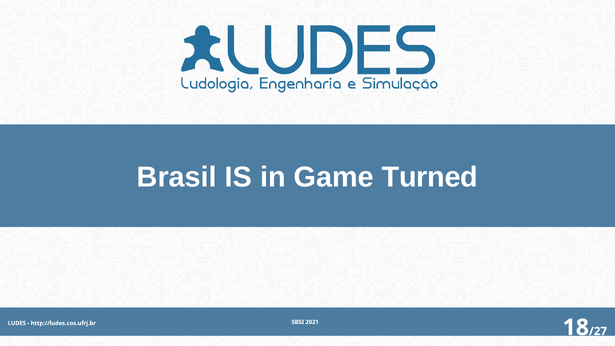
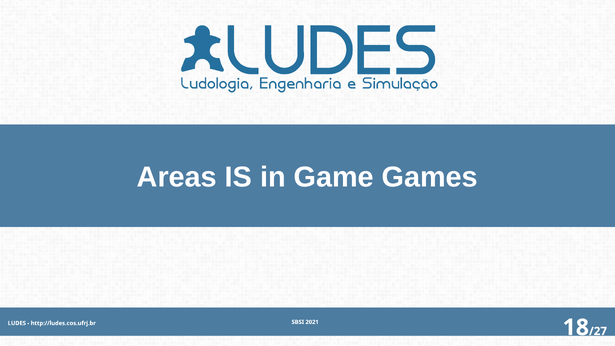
Brasil: Brasil -> Areas (177, 177)
Turned: Turned -> Games (430, 177)
